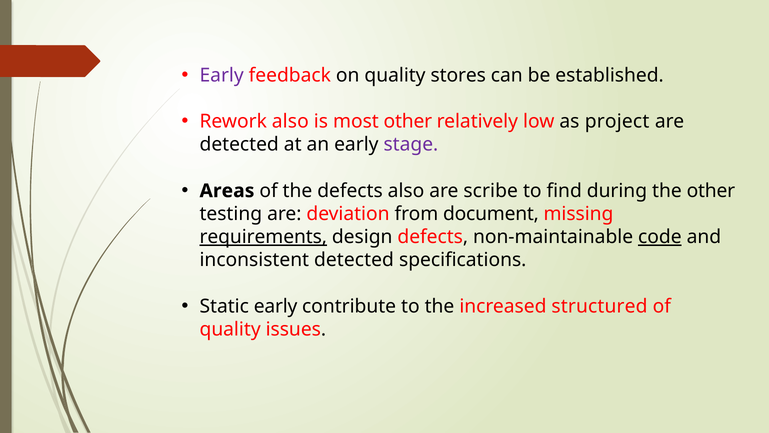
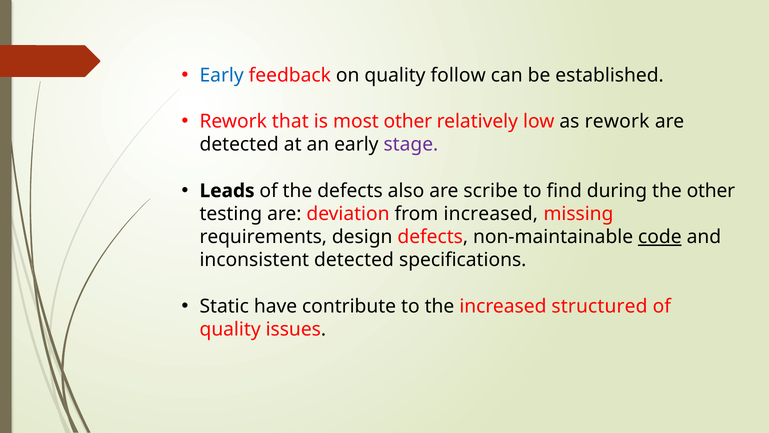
Early colour: purple -> blue (222, 75)
stores: stores -> follow (458, 75)
Rework also: also -> that (290, 121)
as project: project -> rework (617, 121)
Areas: Areas -> Leads (227, 191)
from document: document -> increased (491, 214)
requirements underline: present -> none (263, 237)
Static early: early -> have (276, 306)
